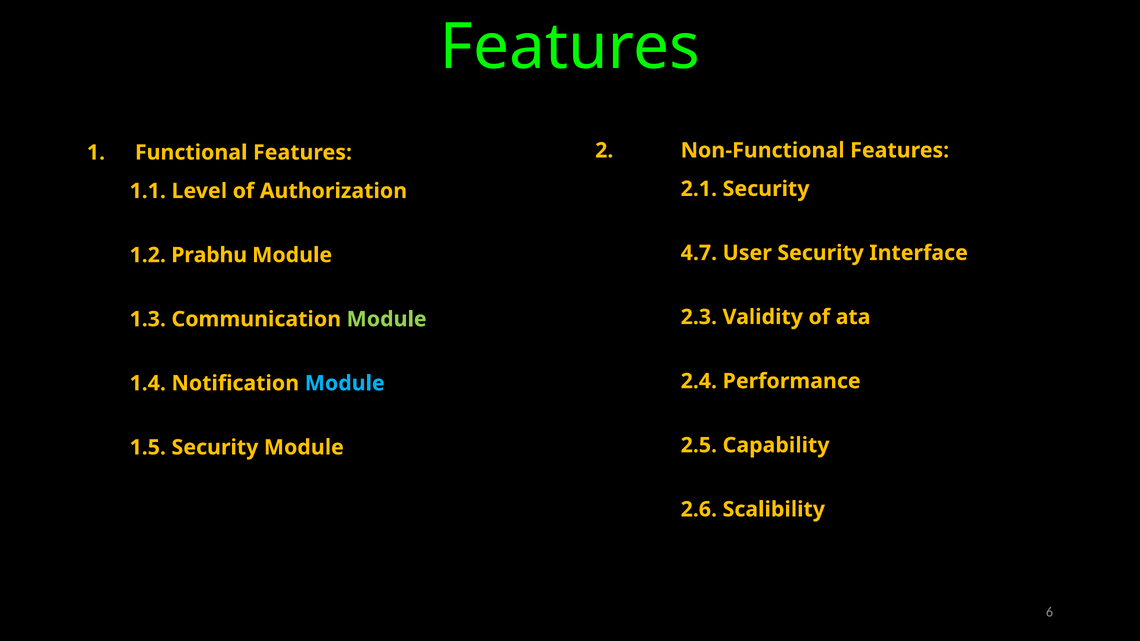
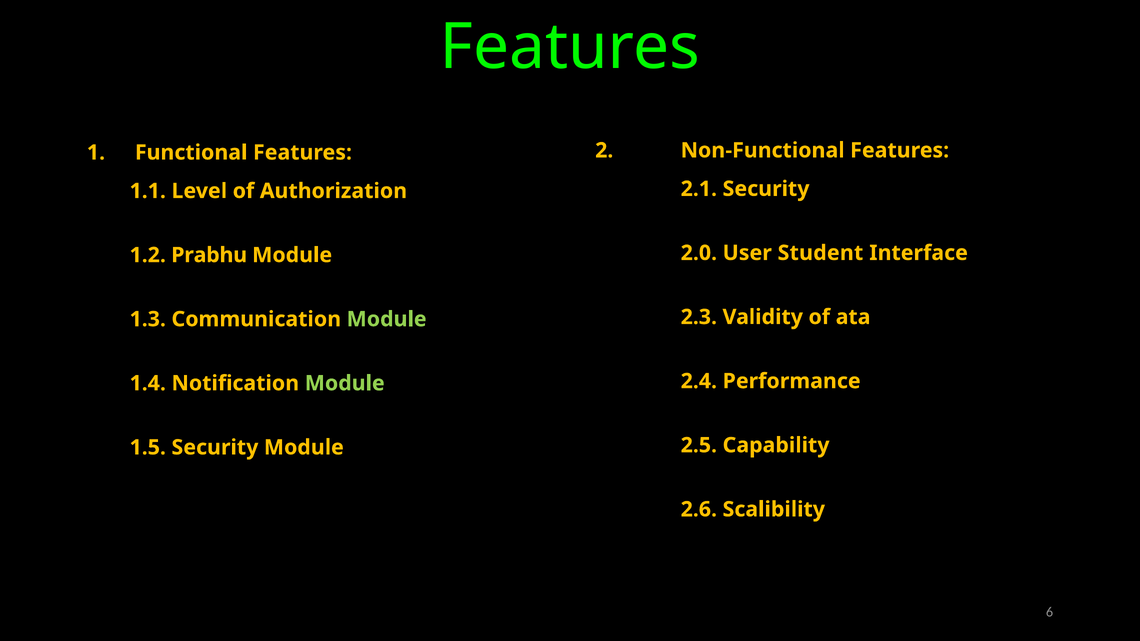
4.7: 4.7 -> 2.0 (699, 253)
User Security: Security -> Student (820, 253)
Module colour: light blue -> light green (345, 383)
